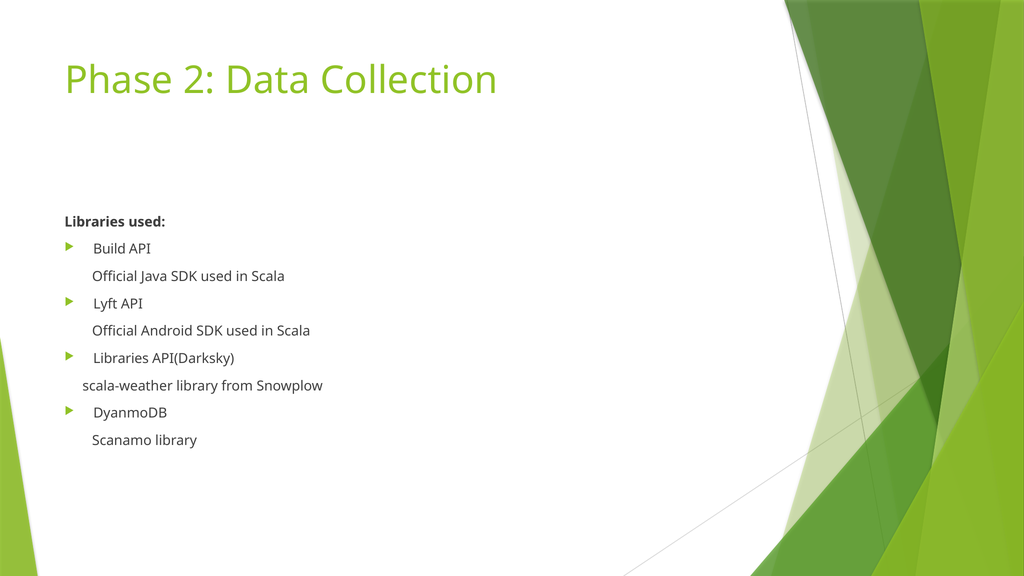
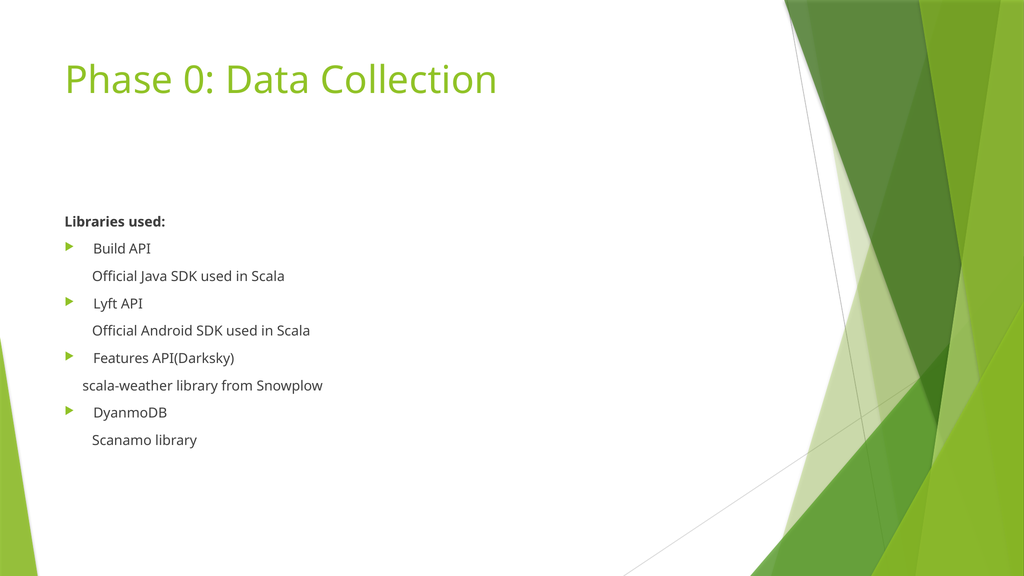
2: 2 -> 0 (199, 81)
Libraries: Libraries -> Features (121, 359)
